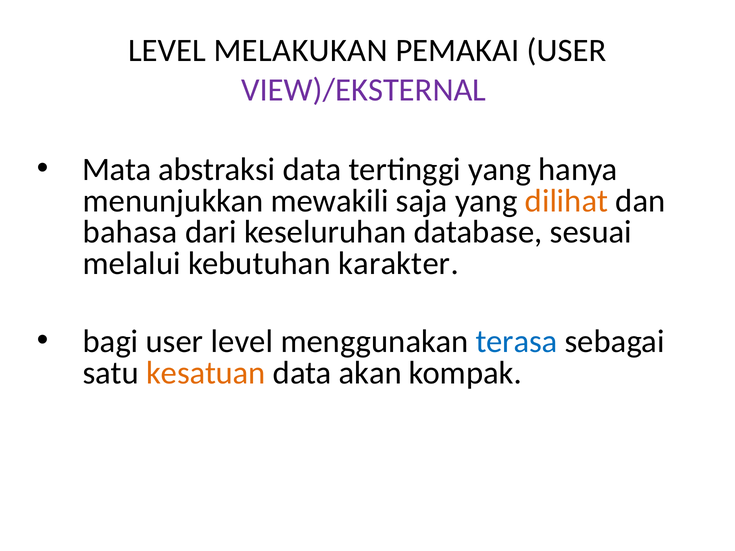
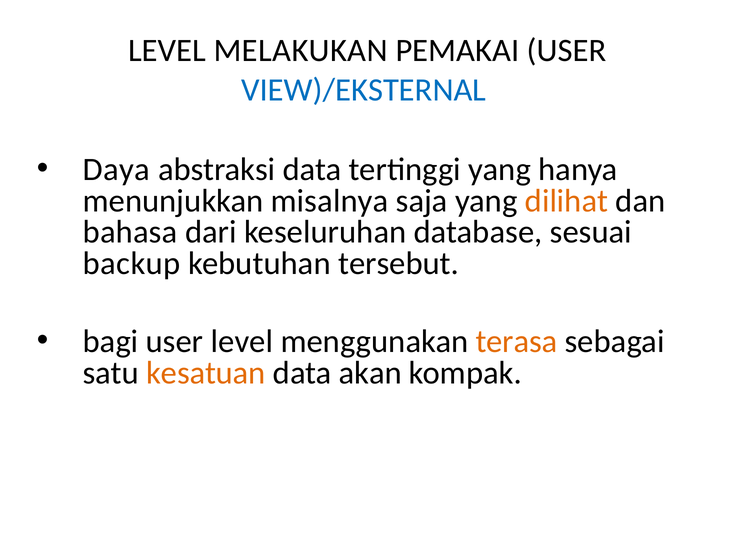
VIEW)/EKSTERNAL colour: purple -> blue (364, 90)
Mata: Mata -> Daya (117, 169)
mewakili: mewakili -> misalnya (330, 201)
melalui: melalui -> backup (132, 264)
karakter: karakter -> tersebut (399, 264)
terasa colour: blue -> orange (517, 342)
